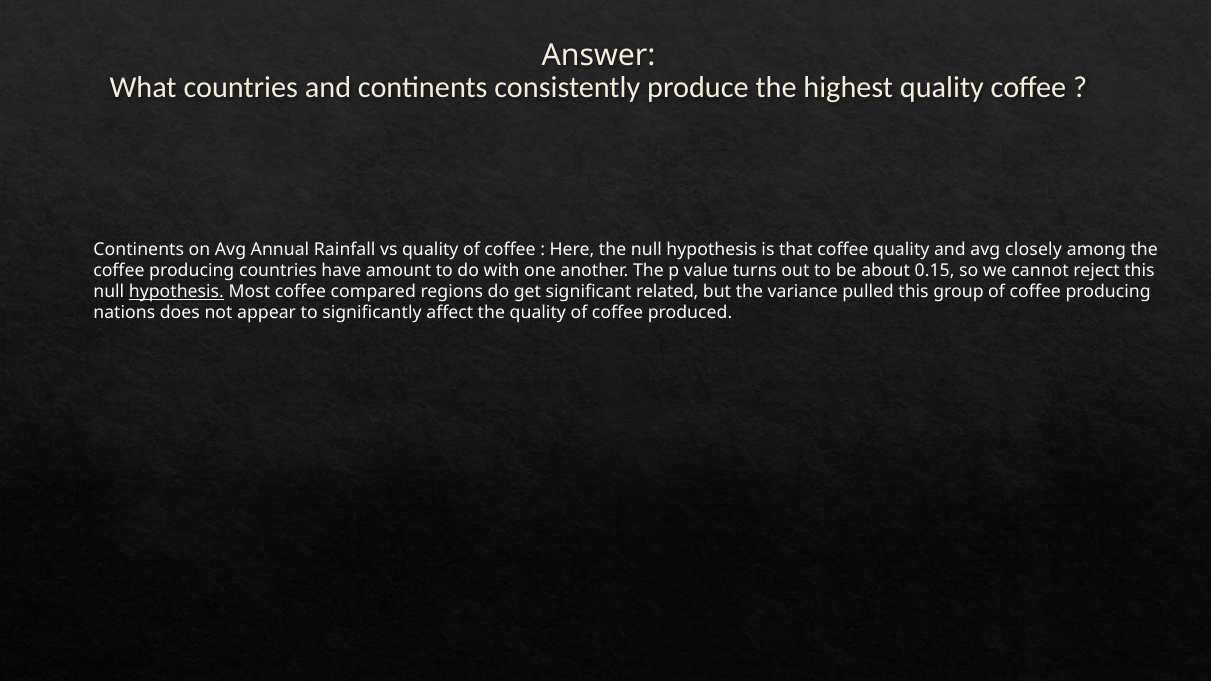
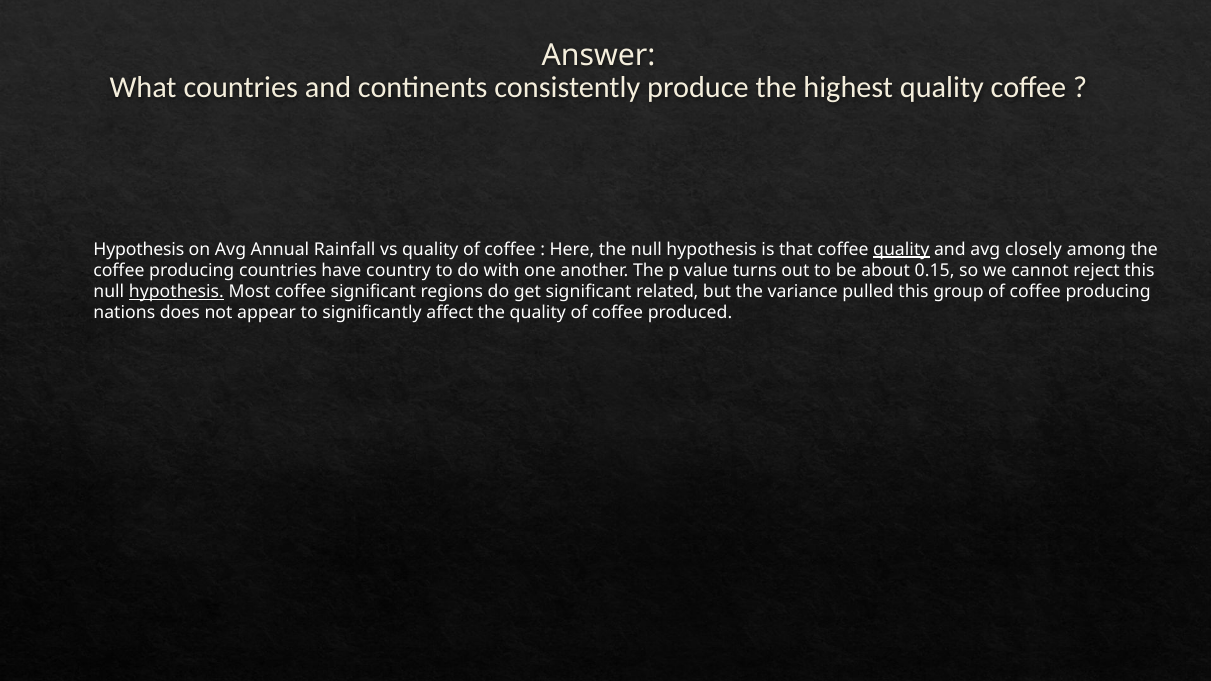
Continents: Continents -> Hypothesis (139, 249)
quality underline: none -> present (901, 249)
amount: amount -> country (398, 271)
coffee compared: compared -> significant (373, 292)
